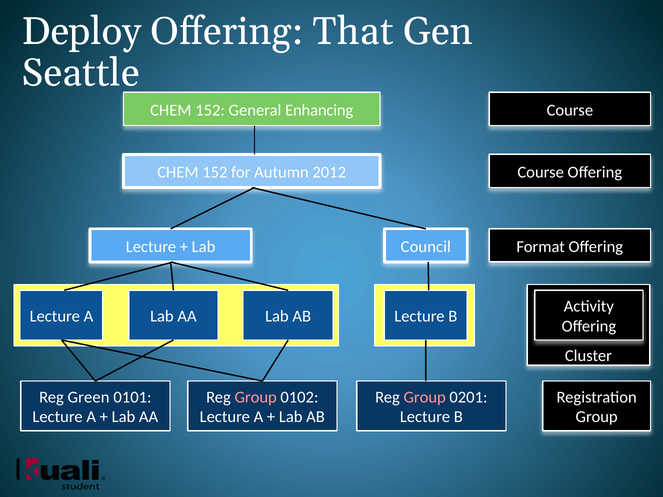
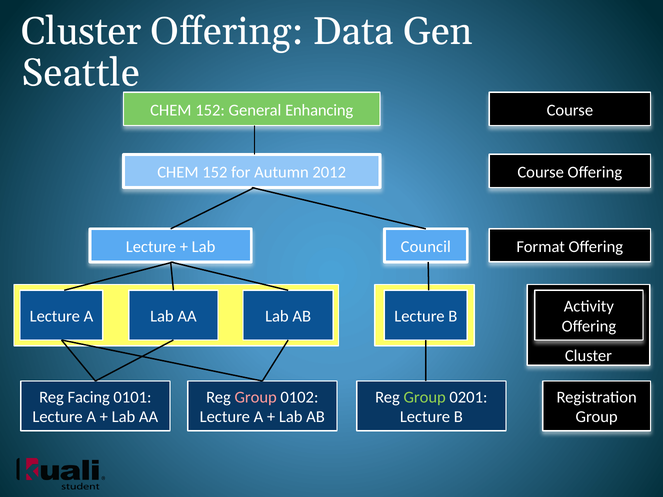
Deploy: Deploy -> Cluster (82, 31)
That: That -> Data (353, 31)
Green: Green -> Facing (89, 397)
Group colour: pink -> light green (425, 397)
